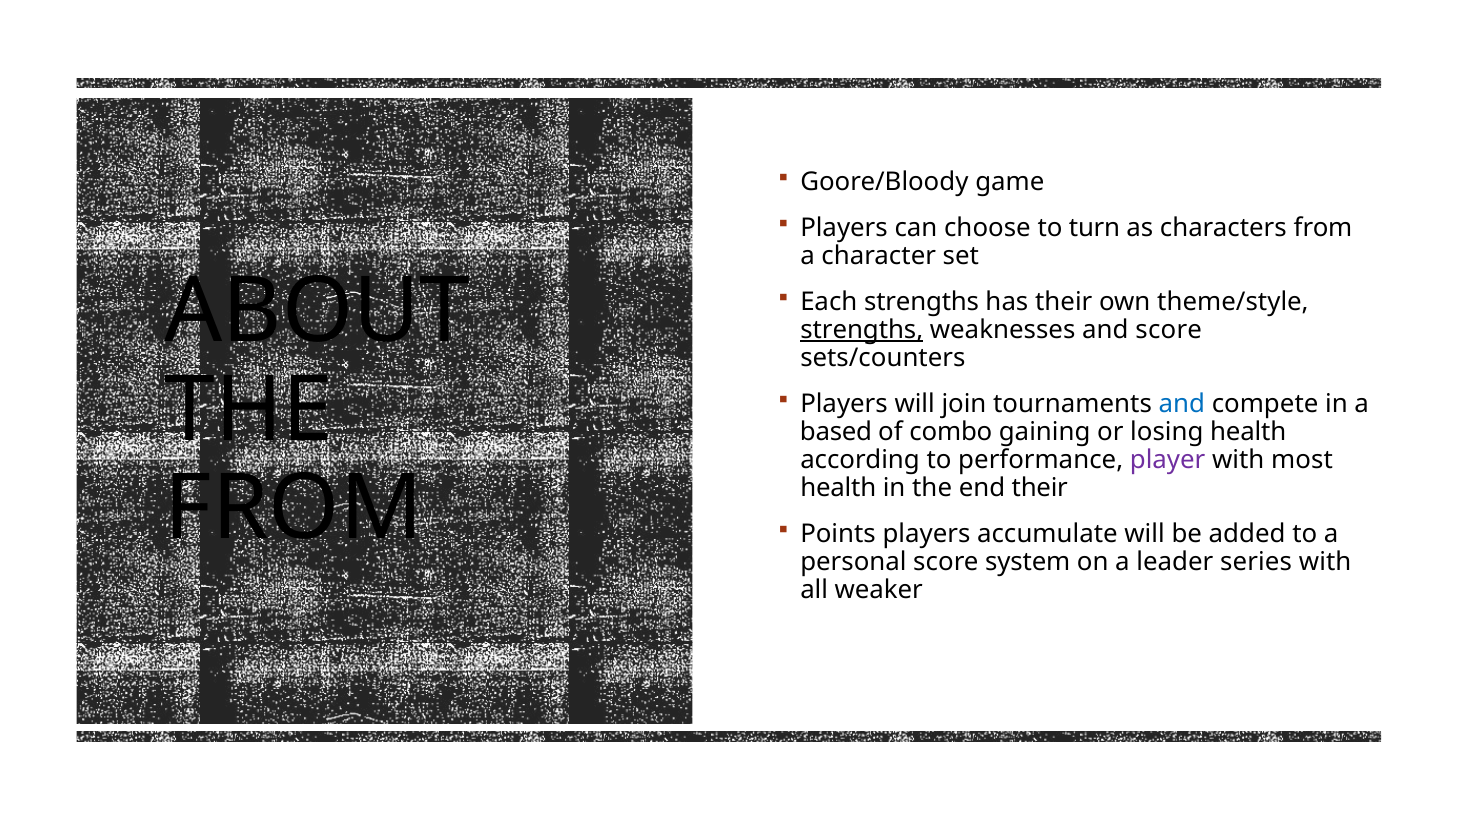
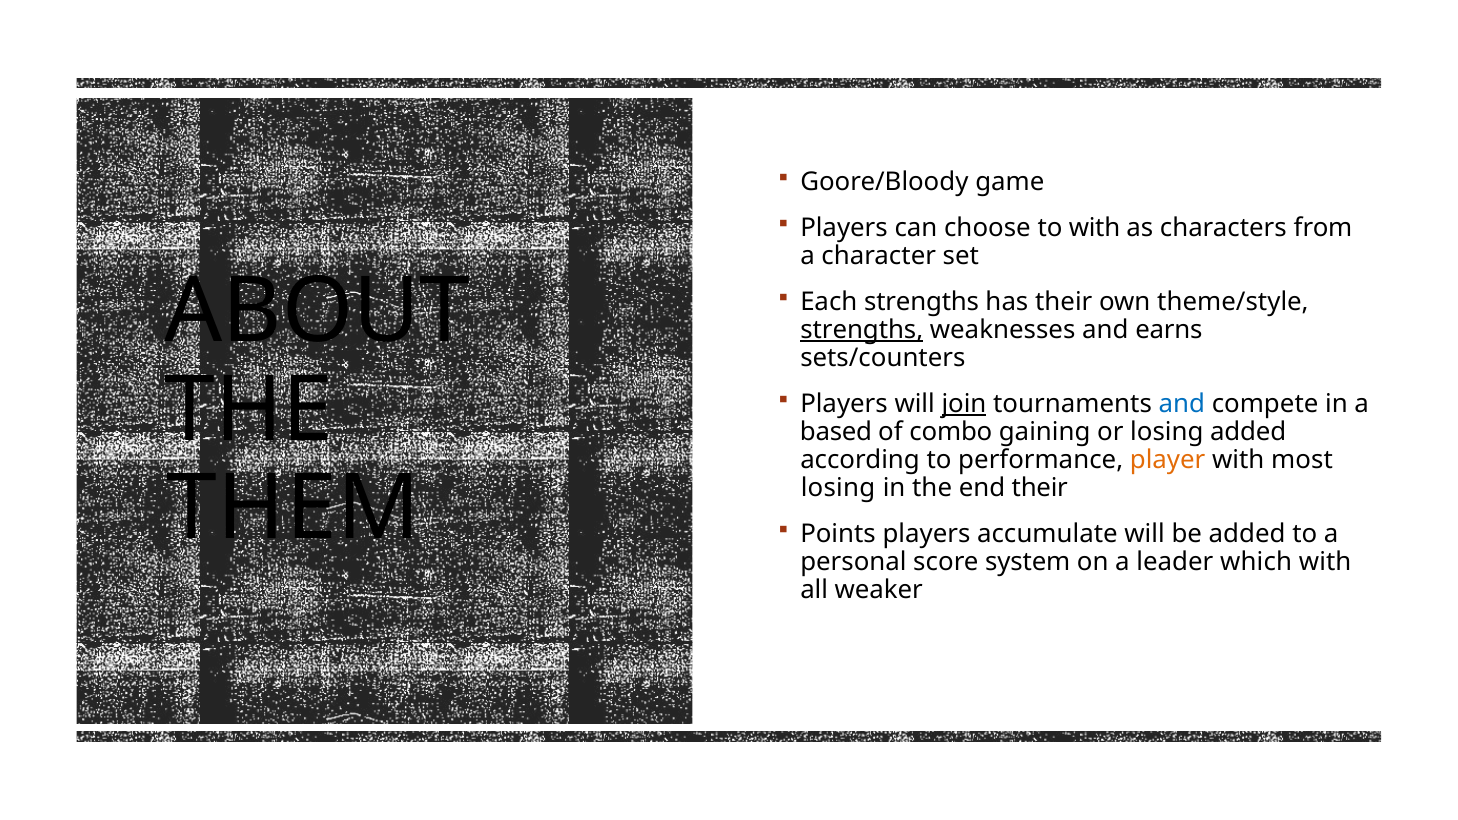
to turn: turn -> with (1095, 228)
and score: score -> earns (1169, 330)
join underline: none -> present (964, 404)
losing health: health -> added (1248, 432)
player colour: purple -> orange (1168, 460)
health: health -> losing (838, 488)
FROM: FROM -> THEM (293, 509)
series: series -> which (1256, 562)
